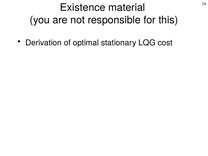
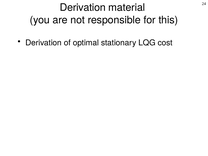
Existence: Existence -> Derivation (83, 7)
